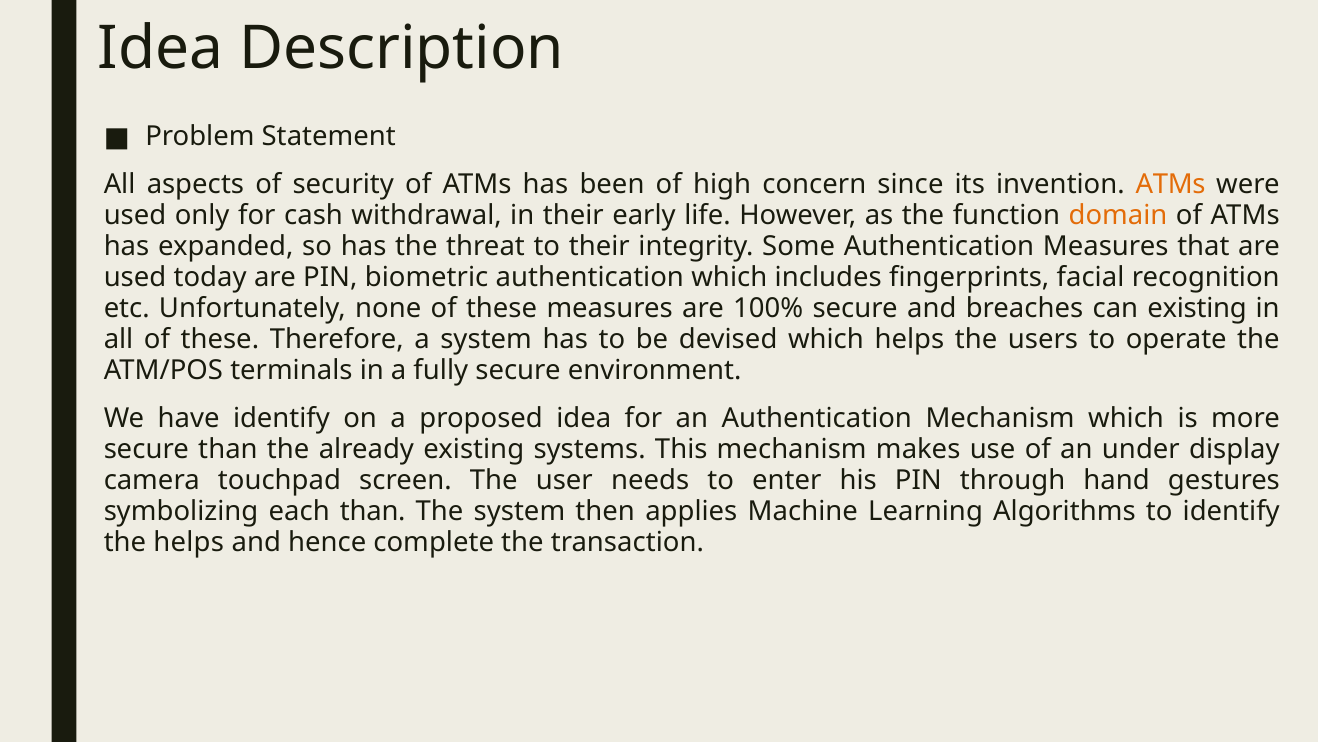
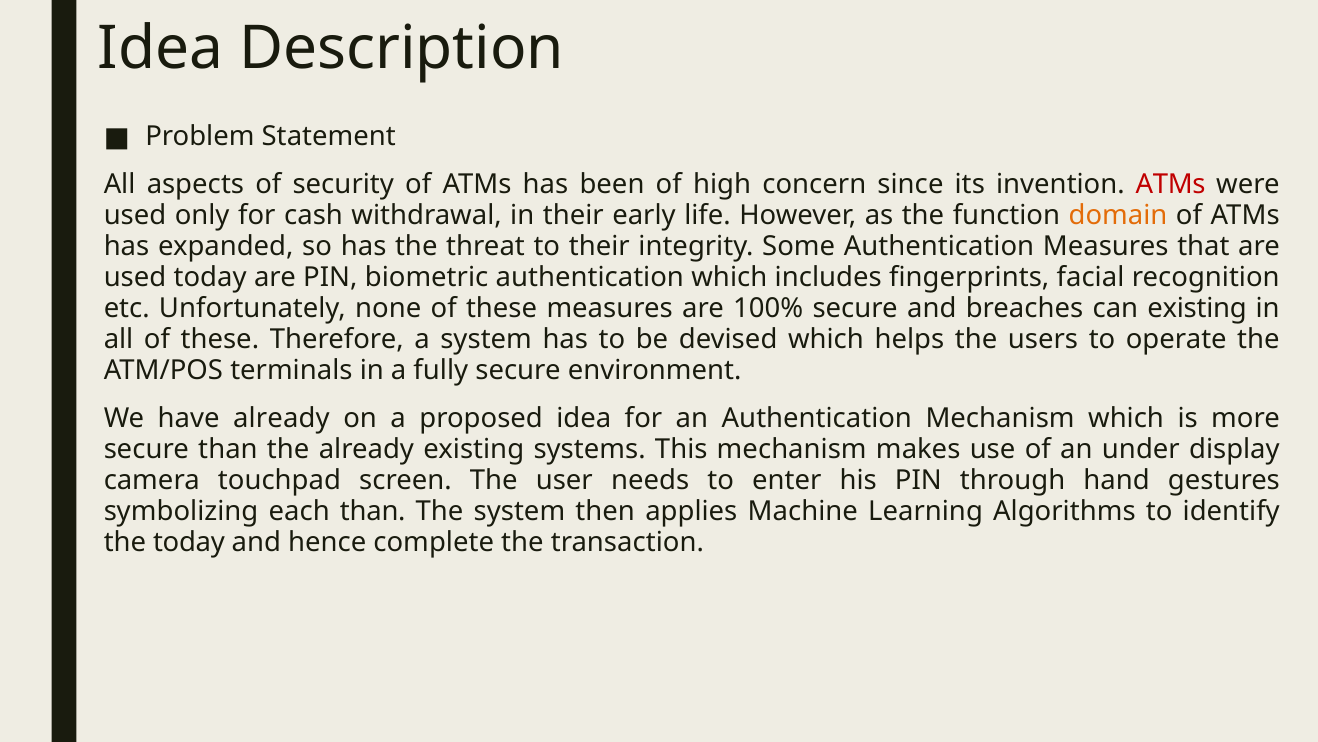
ATMs colour: orange -> red (1171, 184)
have identify: identify -> already (281, 418)
the helps: helps -> today (189, 542)
